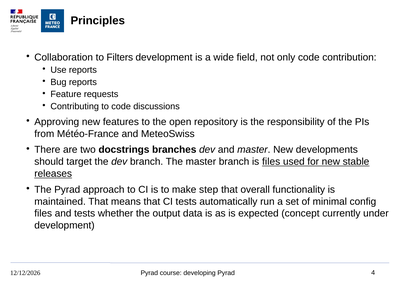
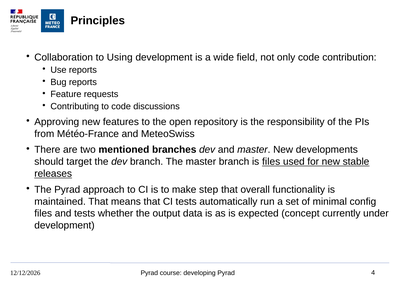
Filters: Filters -> Using (120, 57)
docstrings: docstrings -> mentioned (124, 150)
